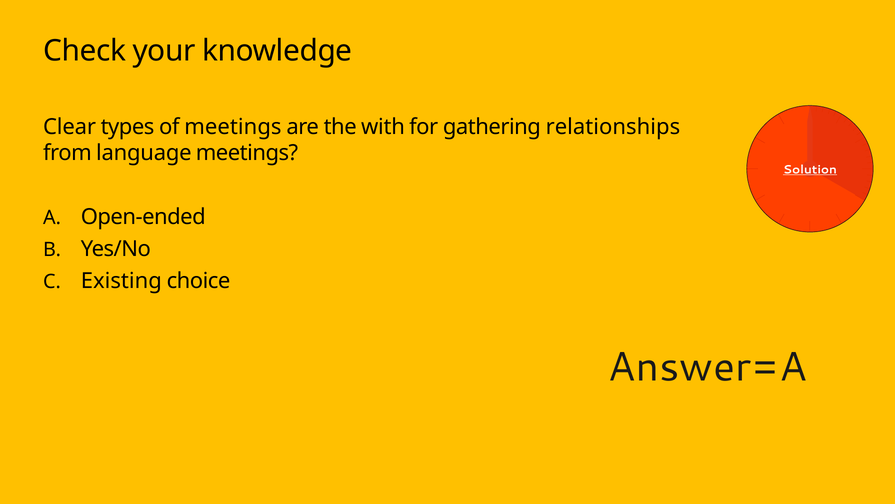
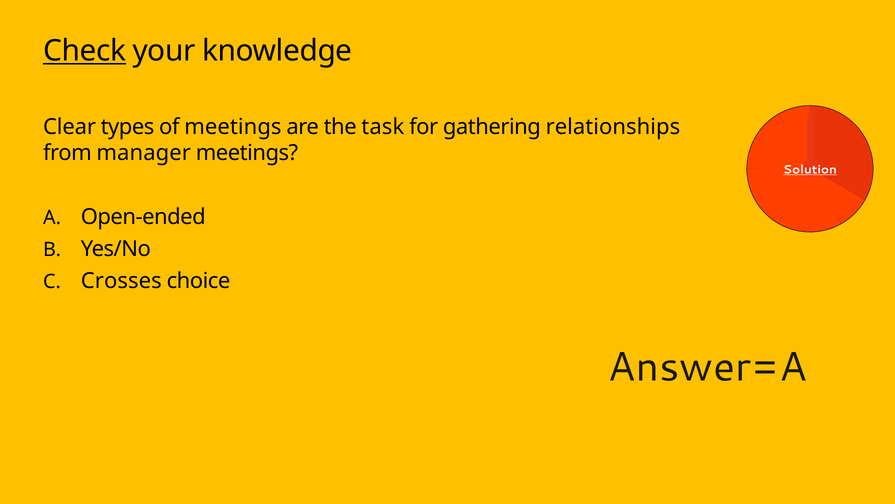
Check underline: none -> present (85, 51)
with: with -> task (383, 127)
language: language -> manager (144, 153)
Existing: Existing -> Crosses (121, 281)
